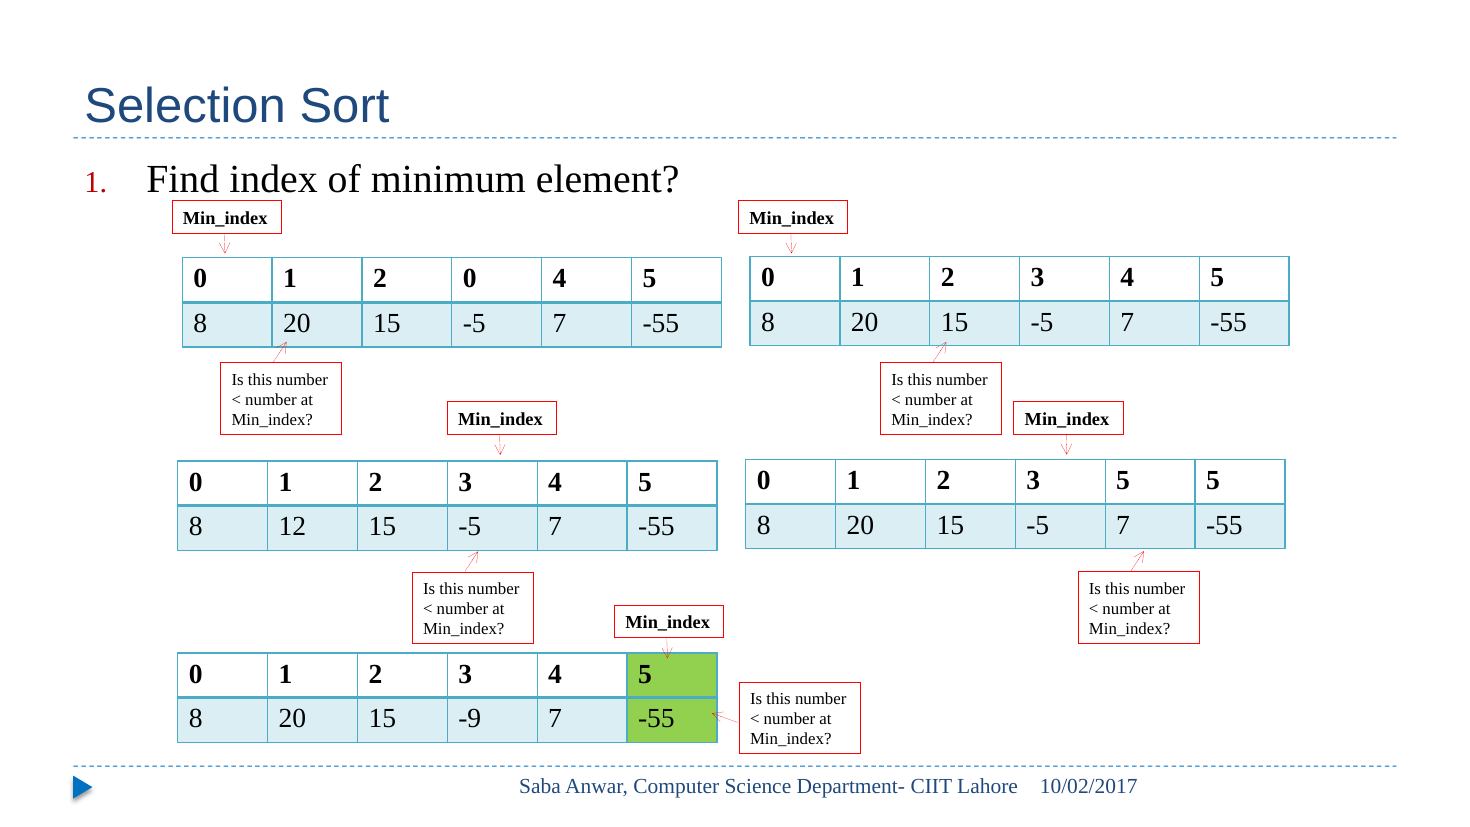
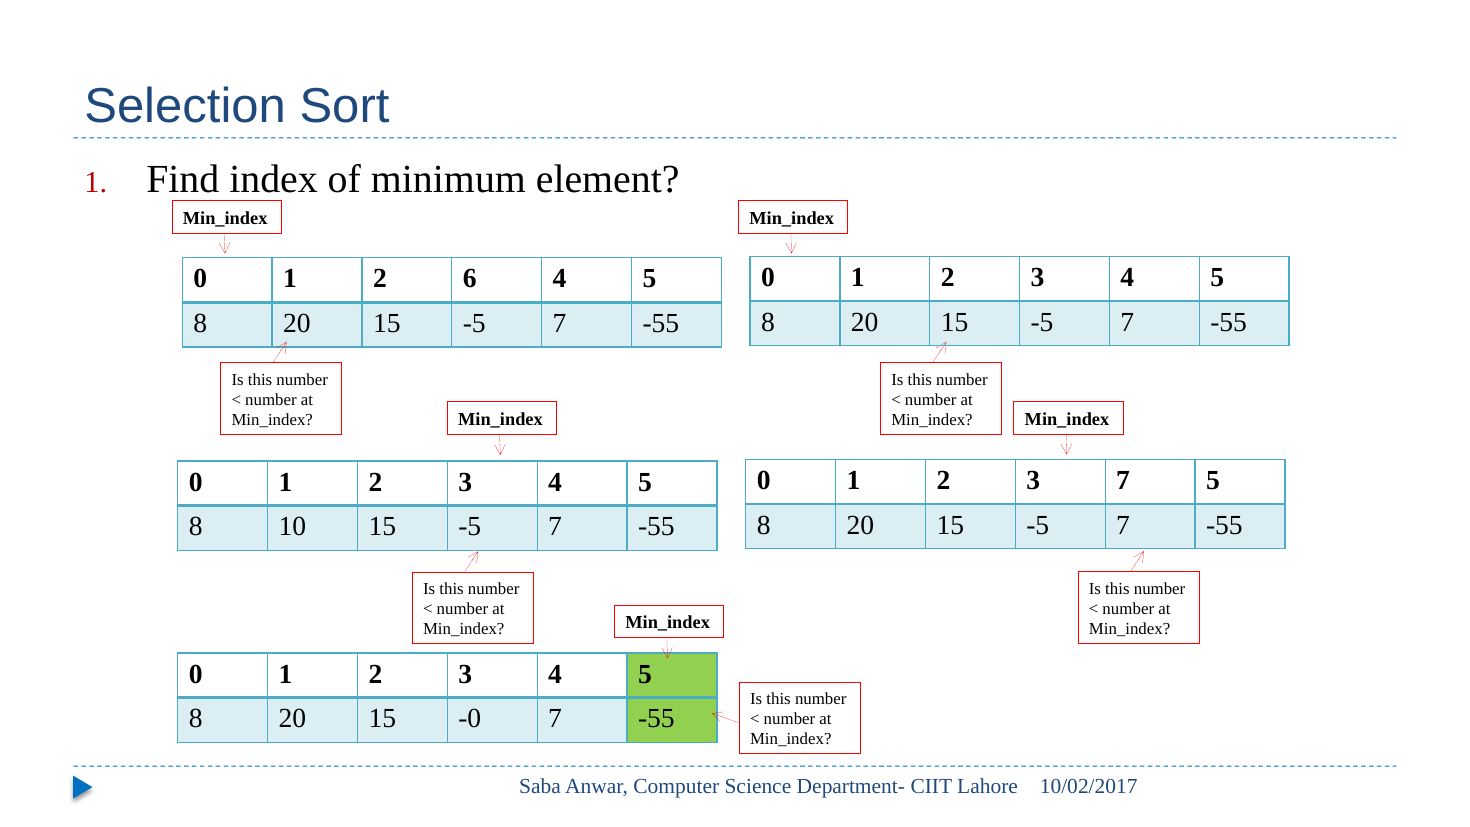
2 0: 0 -> 6 (470, 279)
3 5: 5 -> 7 (1123, 480)
12: 12 -> 10 (292, 527)
-9: -9 -> -0 (470, 719)
